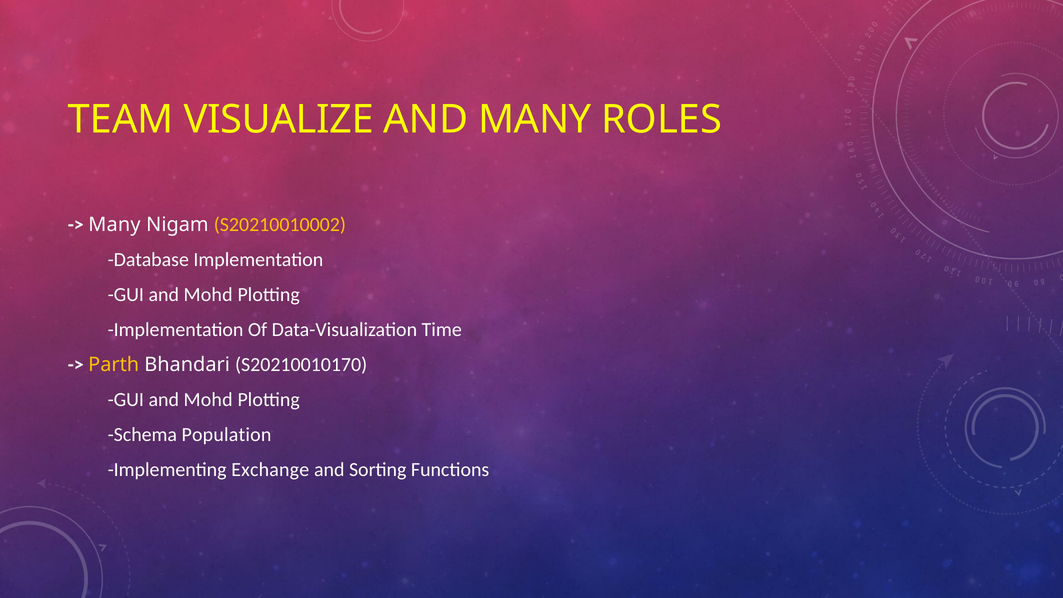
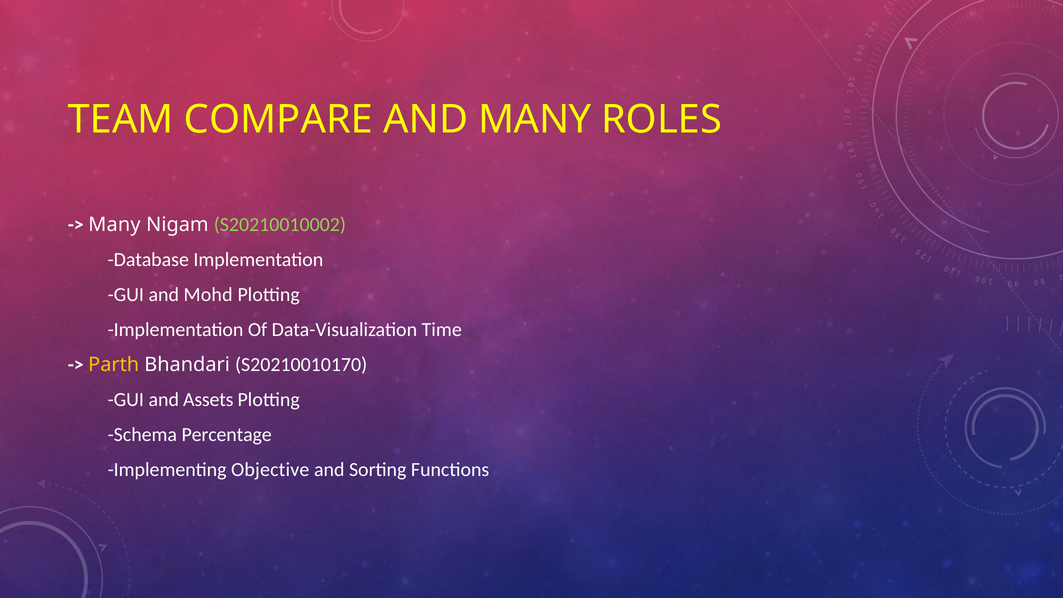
VISUALIZE: VISUALIZE -> COMPARE (279, 119)
S20210010002 colour: yellow -> light green (280, 225)
Mohd: Mohd -> Assets (208, 400)
Population: Population -> Percentage (227, 435)
Exchange: Exchange -> Objective (270, 470)
